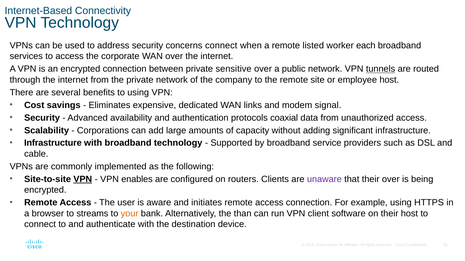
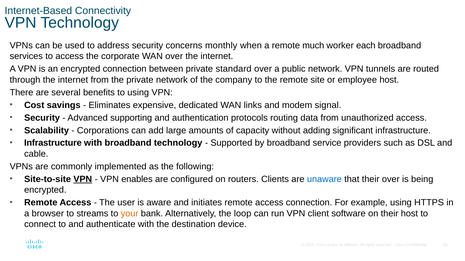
concerns connect: connect -> monthly (221, 46)
listed: listed -> much (313, 46)
sensitive: sensitive -> standard (234, 69)
tunnels underline: present -> none (381, 69)
availability: availability -> supporting (131, 118)
coaxial: coaxial -> routing (284, 118)
unaware colour: purple -> blue (324, 180)
than: than -> loop (243, 214)
